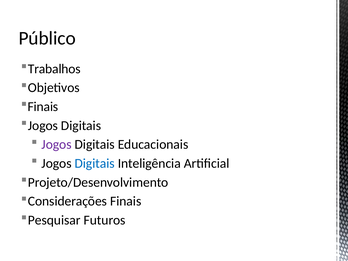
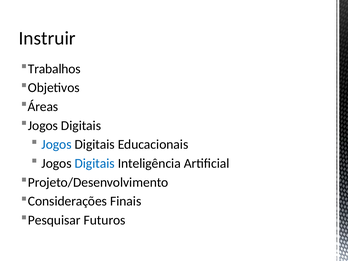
Público: Público -> Instruir (47, 38)
Finais: Finais -> Áreas (43, 107)
Jogos colour: purple -> blue (57, 145)
